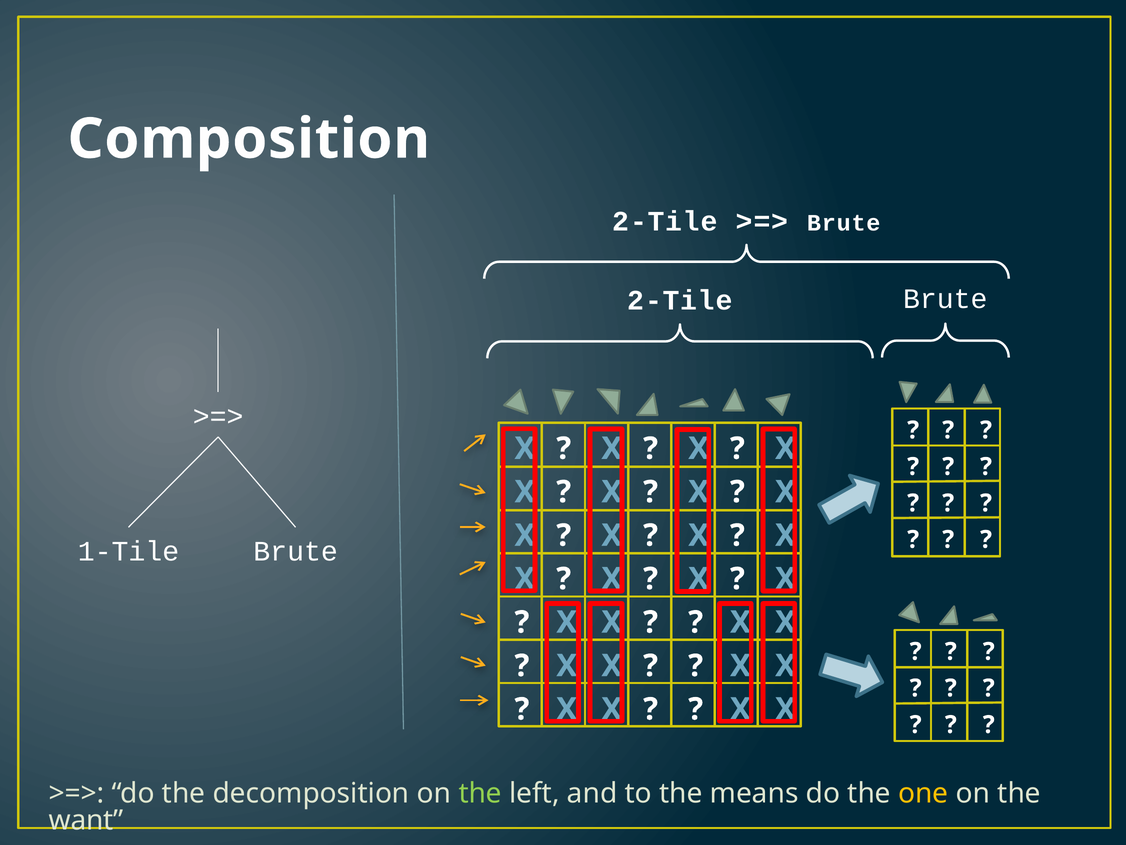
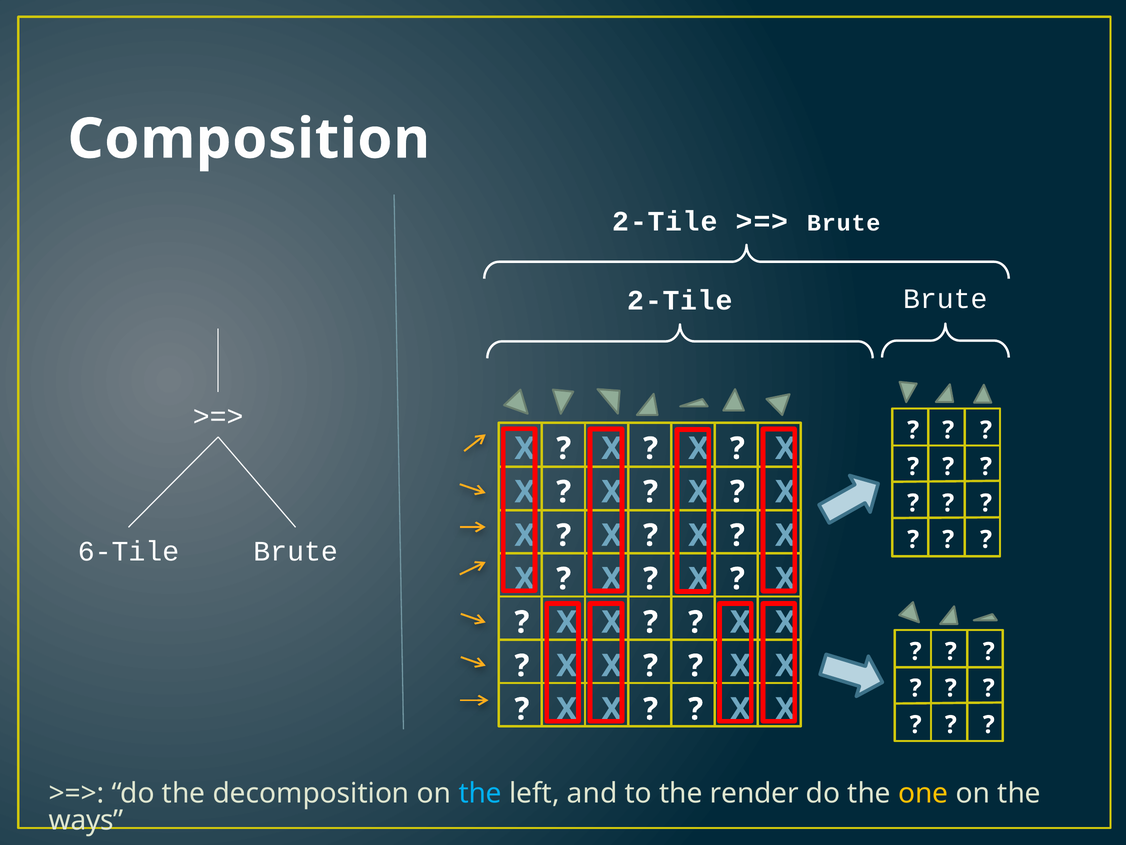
1-Tile: 1-Tile -> 6-Tile (128, 551)
the colour: light green -> light blue (480, 793)
means: means -> render (754, 793)
want: want -> ways (86, 820)
